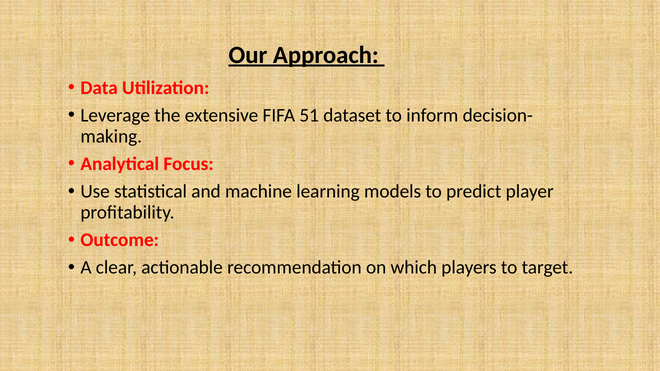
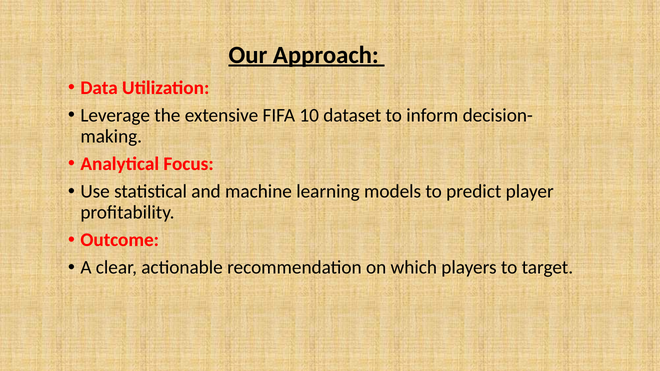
51: 51 -> 10 (309, 115)
